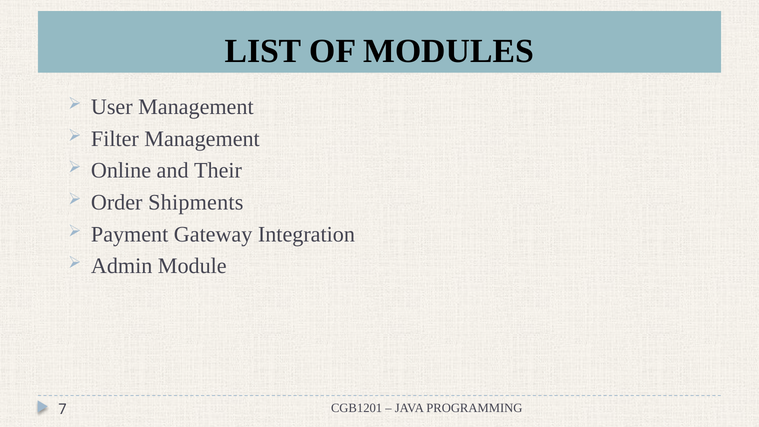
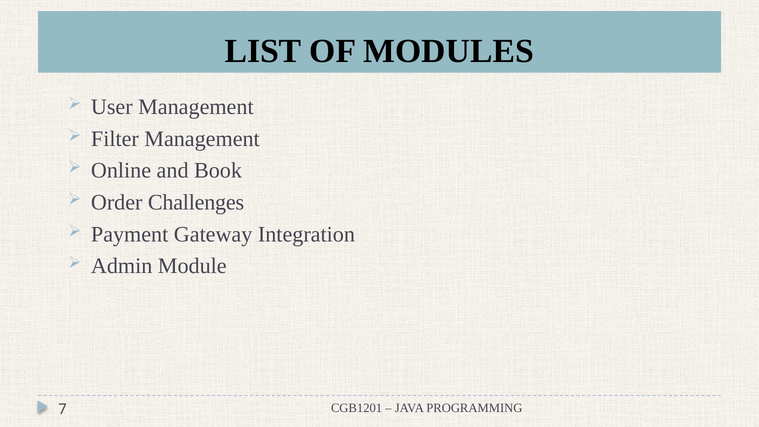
Their: Their -> Book (218, 171)
Shipments: Shipments -> Challenges (196, 202)
